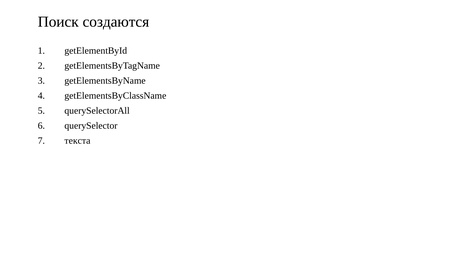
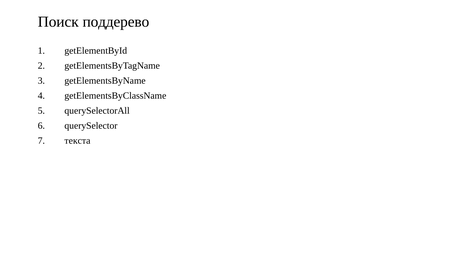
создаются: создаются -> поддерево (116, 22)
